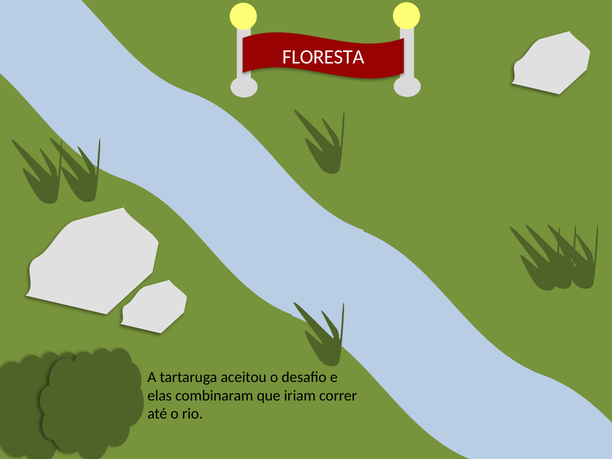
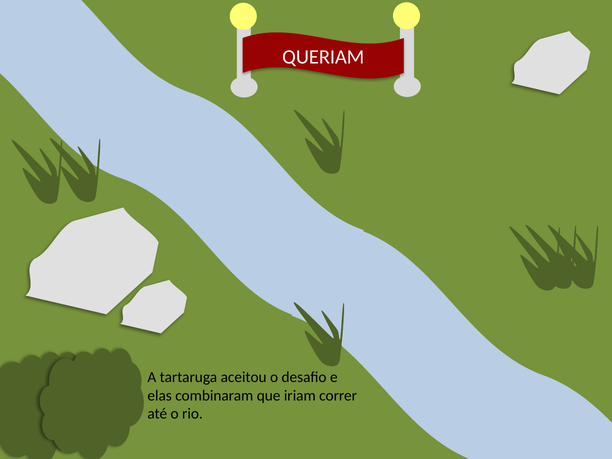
FLORESTA: FLORESTA -> QUERIAM (323, 57)
